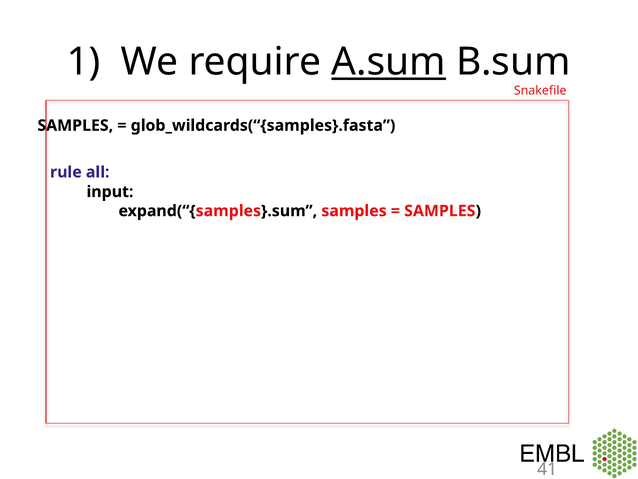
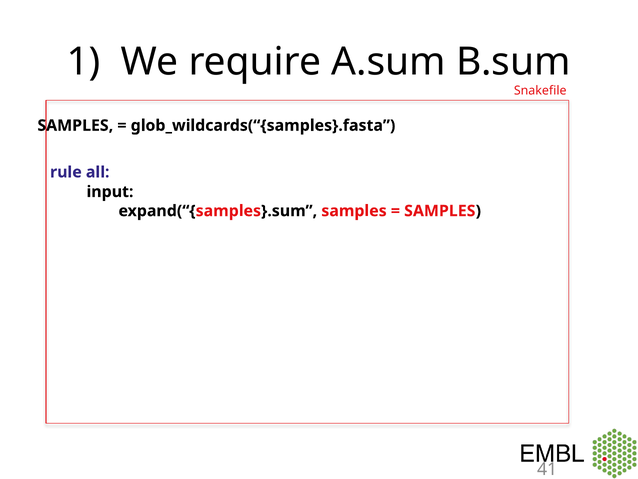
A.sum underline: present -> none (389, 62)
